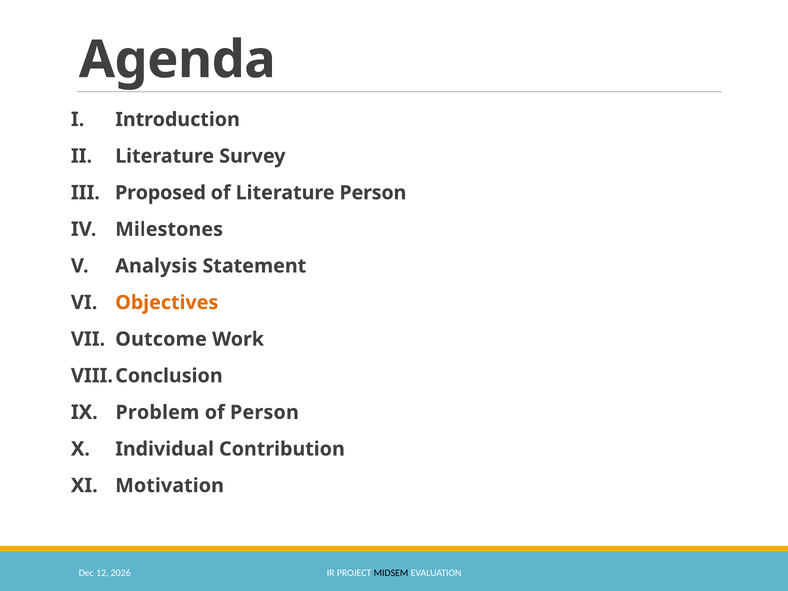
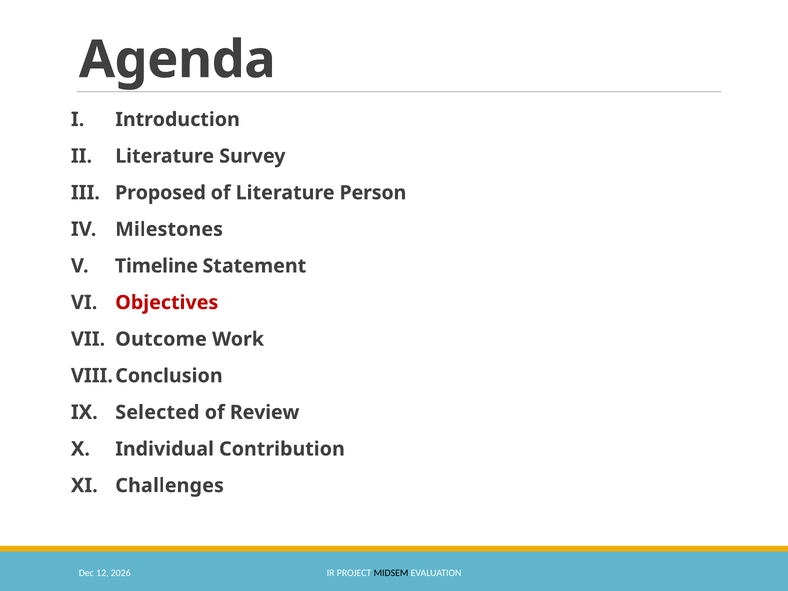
Analysis: Analysis -> Timeline (156, 266)
Objectives colour: orange -> red (167, 303)
Problem: Problem -> Selected (157, 412)
of Person: Person -> Review (265, 412)
Motivation: Motivation -> Challenges (170, 486)
